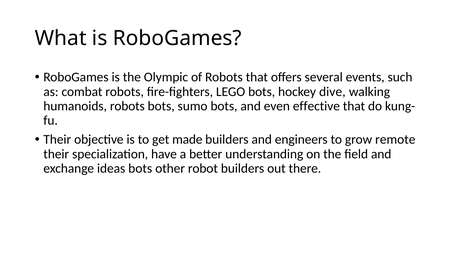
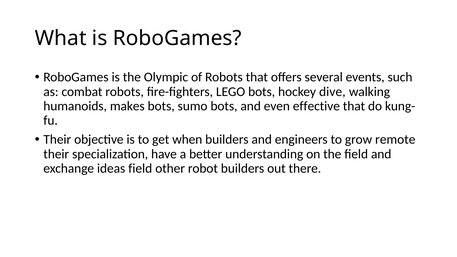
humanoids robots: robots -> makes (127, 106)
made: made -> when (187, 140)
ideas bots: bots -> field (140, 168)
